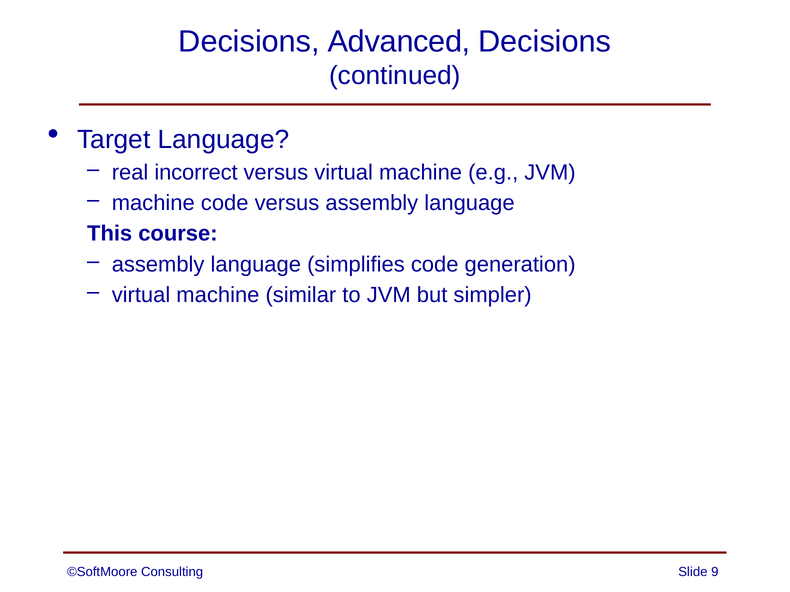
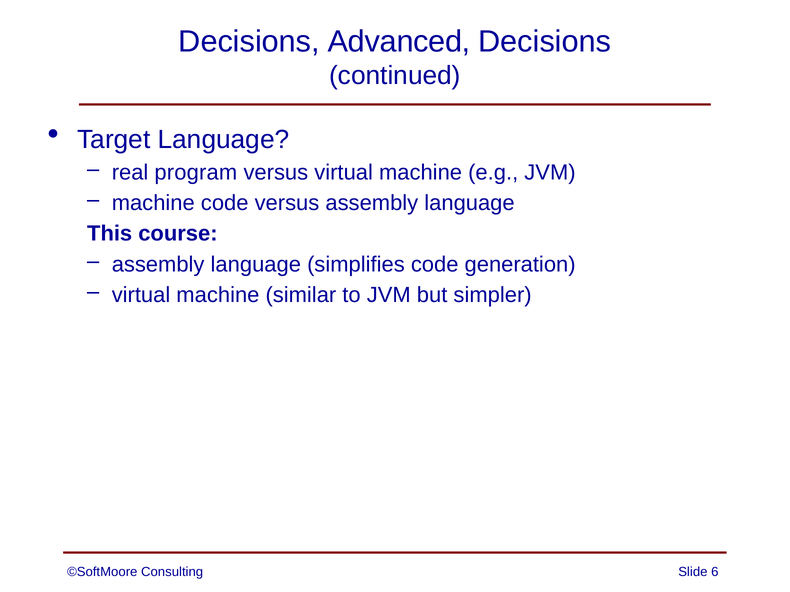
incorrect: incorrect -> program (196, 172)
9: 9 -> 6 (715, 572)
